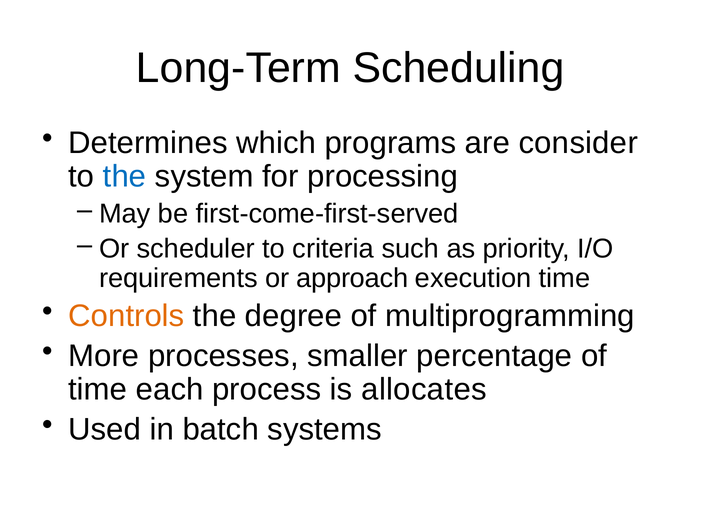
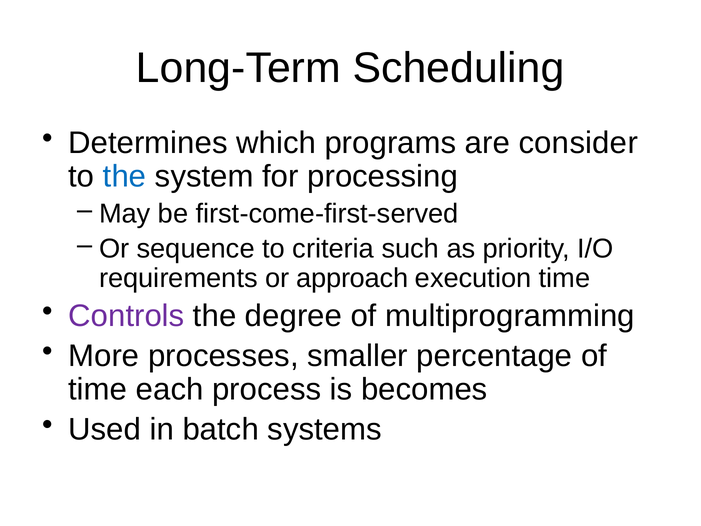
scheduler: scheduler -> sequence (196, 248)
Controls colour: orange -> purple (126, 316)
allocates: allocates -> becomes (424, 389)
